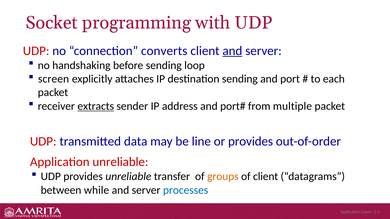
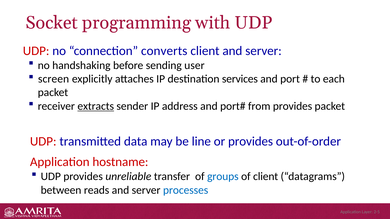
and underline: present -> none (232, 51)
loop: loop -> user (194, 65)
destination sending: sending -> services (240, 79)
from multiple: multiple -> provides (293, 106)
Application unreliable: unreliable -> hostname (120, 162)
groups colour: orange -> blue (223, 177)
while: while -> reads (97, 190)
